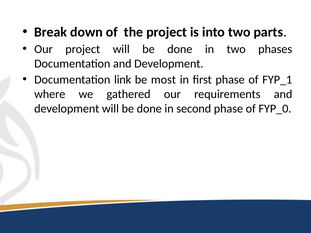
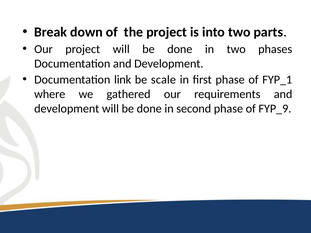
most: most -> scale (163, 80)
FYP_0: FYP_0 -> FYP_9 (275, 109)
